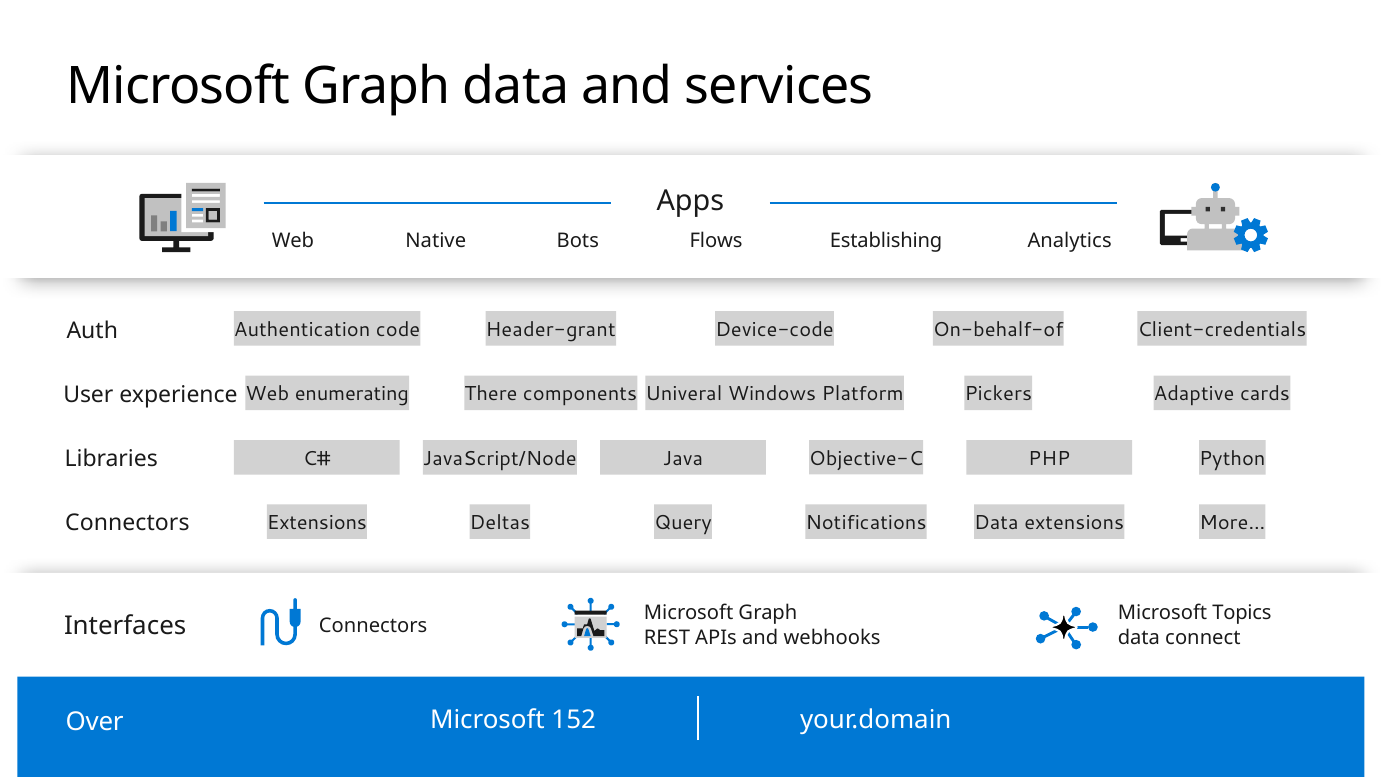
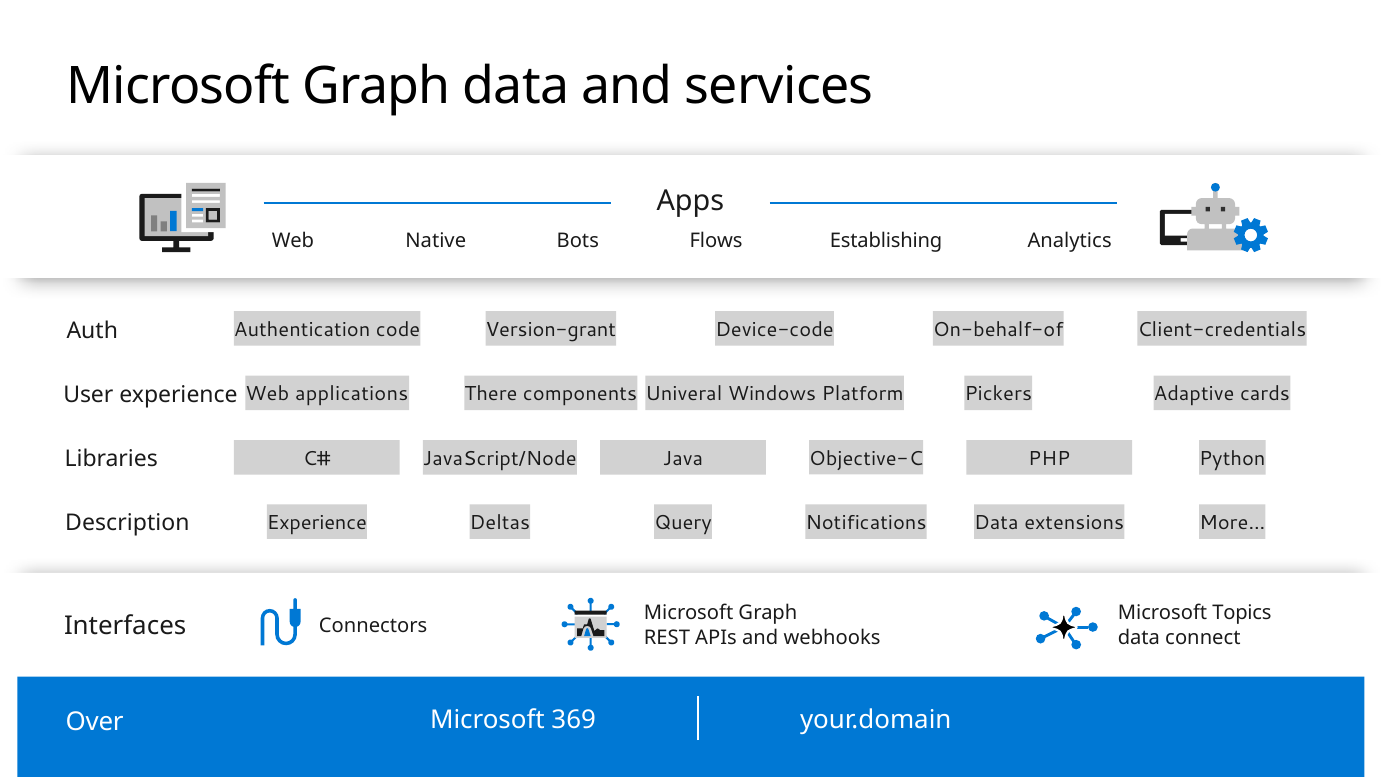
Header-grant: Header-grant -> Version-grant (551, 330)
enumerating: enumerating -> applications (352, 394)
Extensions: Extensions -> Experience (317, 523)
Connectors: Connectors -> Description (127, 524)
152: 152 -> 369 (574, 720)
